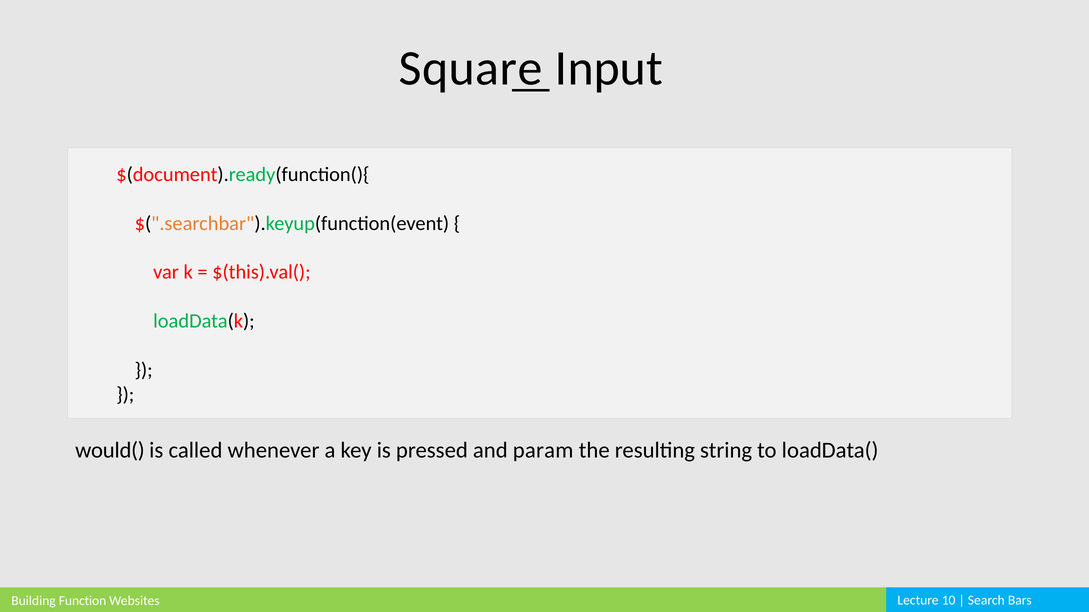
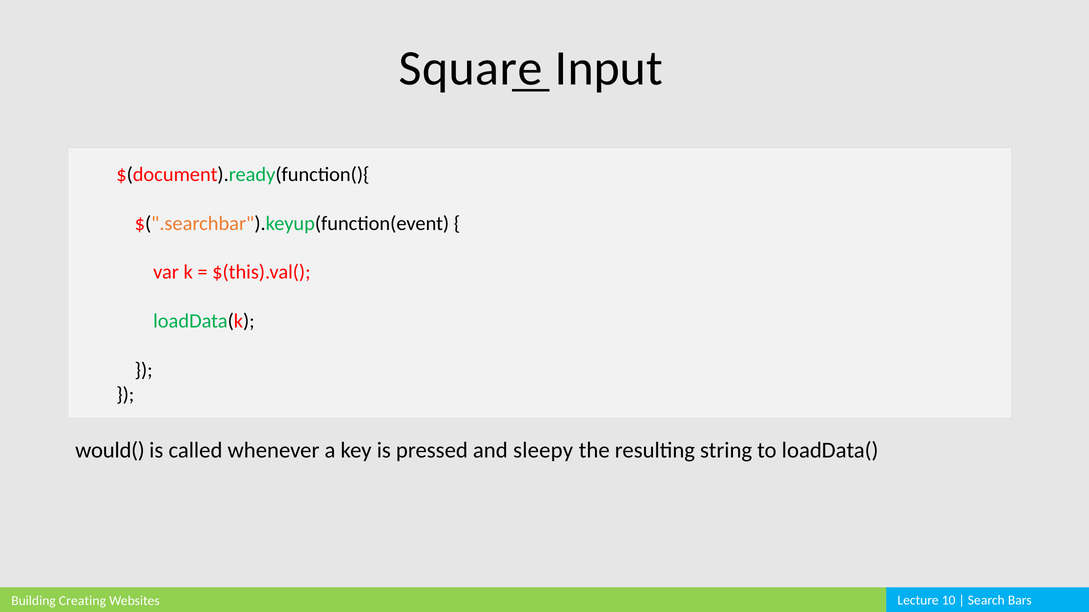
param: param -> sleepy (543, 451)
Function: Function -> Creating (82, 601)
